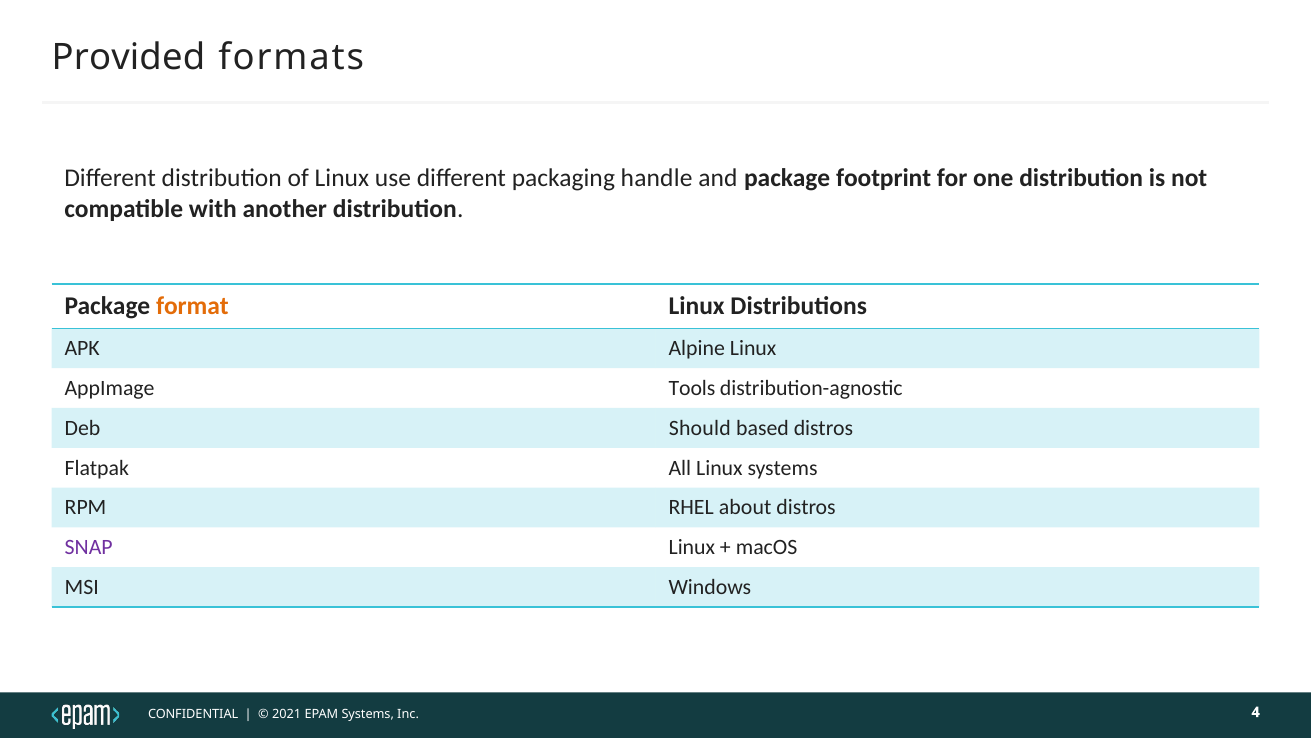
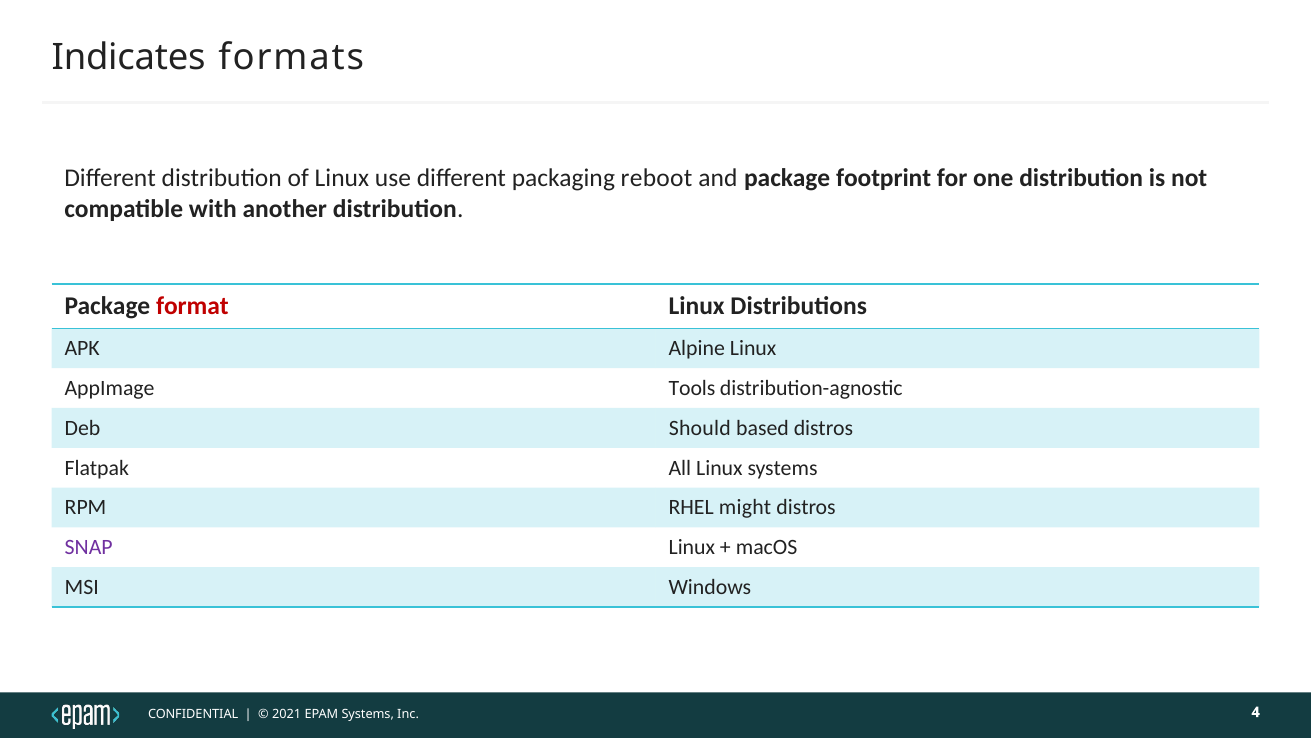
Provided: Provided -> Indicates (129, 57)
handle: handle -> reboot (657, 178)
format colour: orange -> red (192, 306)
about: about -> might (745, 507)
